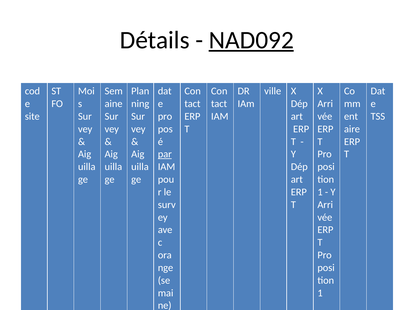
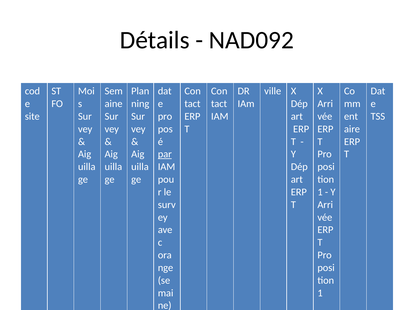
NAD092 underline: present -> none (251, 40)
